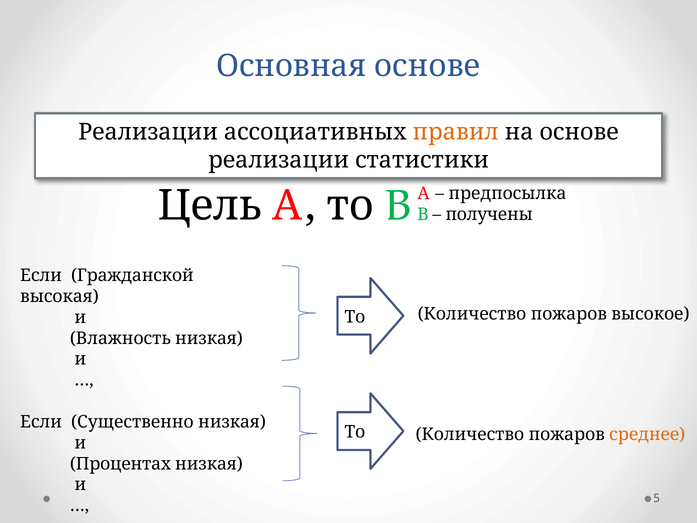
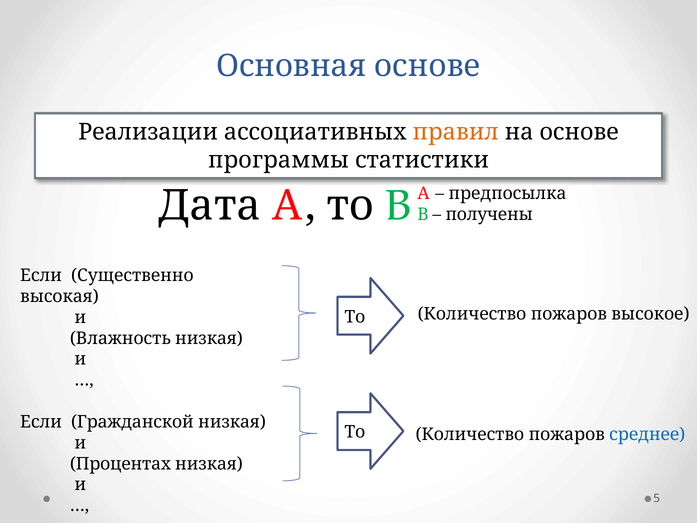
реализации: реализации -> программы (279, 160)
Цель: Цель -> Дата (210, 206)
Гражданской: Гражданской -> Существенно (132, 275)
Существенно: Существенно -> Гражданской (132, 422)
среднее colour: orange -> blue (647, 434)
